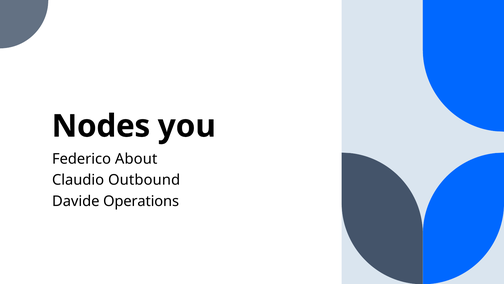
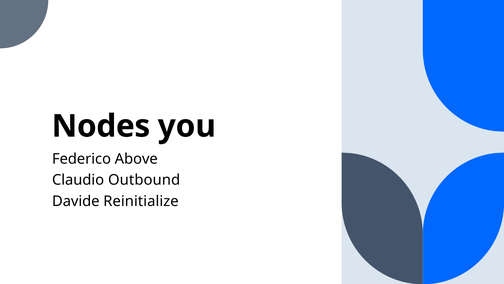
About: About -> Above (136, 159)
Operations: Operations -> Reinitialize (141, 201)
